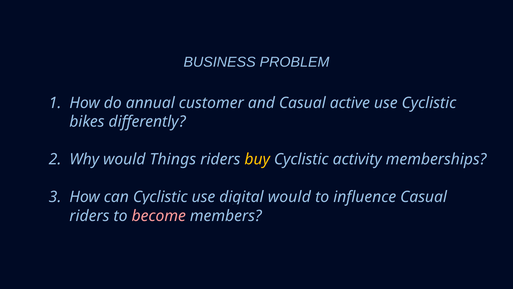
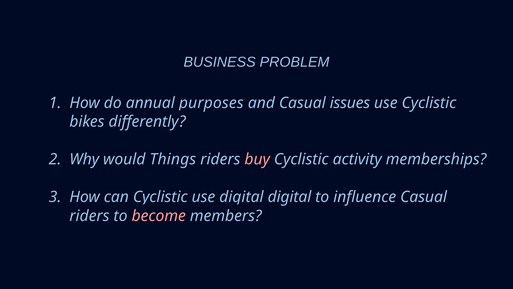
customer: customer -> purposes (211, 103)
active: active -> issues (350, 103)
buy colour: yellow -> pink (257, 159)
would: would -> digital (289, 197)
